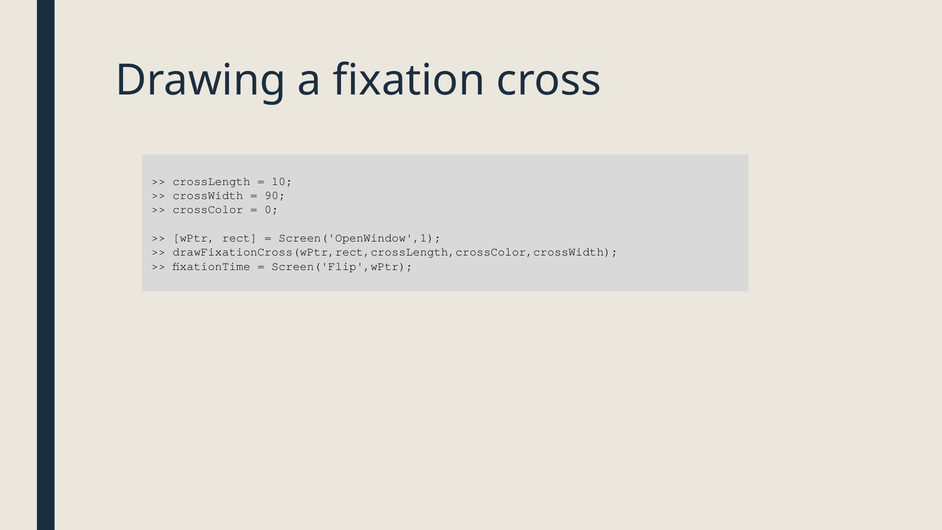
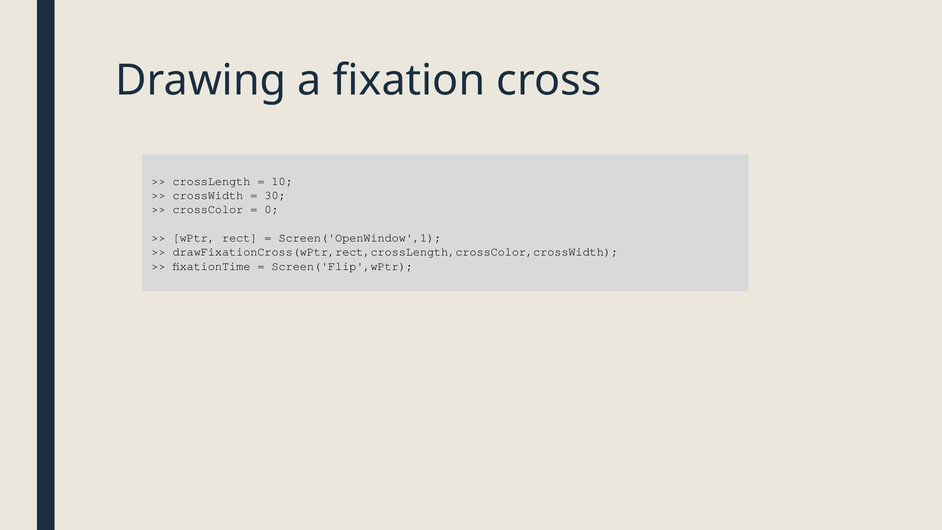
90: 90 -> 30 (275, 195)
